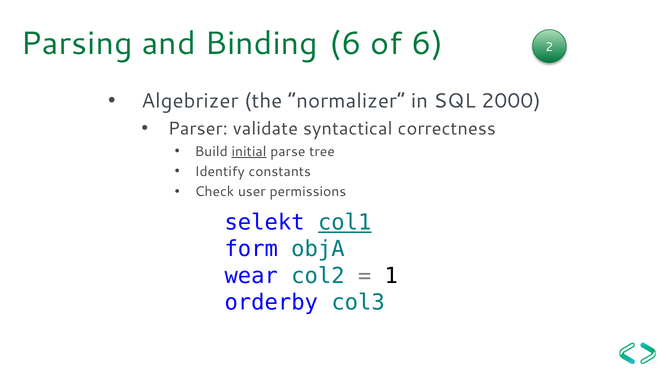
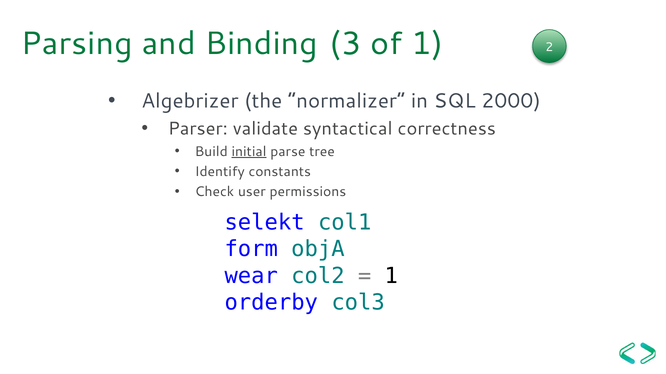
Binding 6: 6 -> 3 (345, 44)
of 6: 6 -> 1 (427, 44)
col1 underline: present -> none (345, 223)
